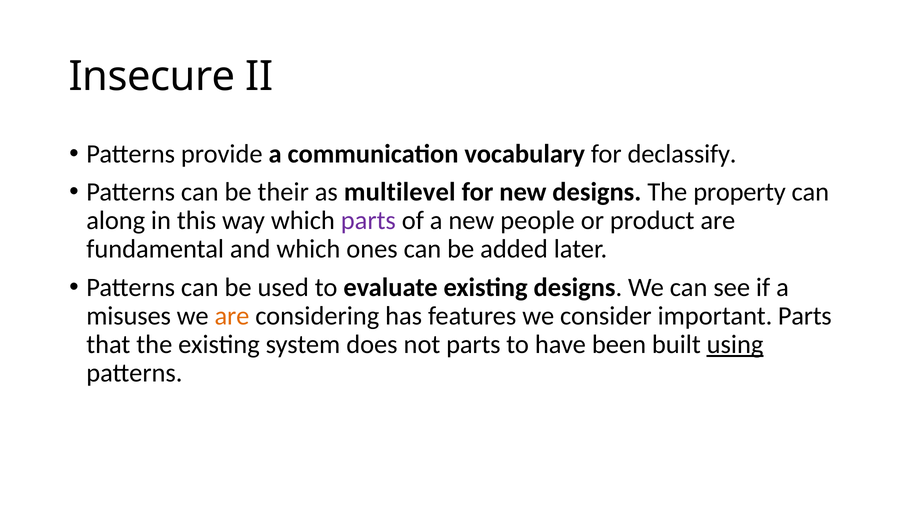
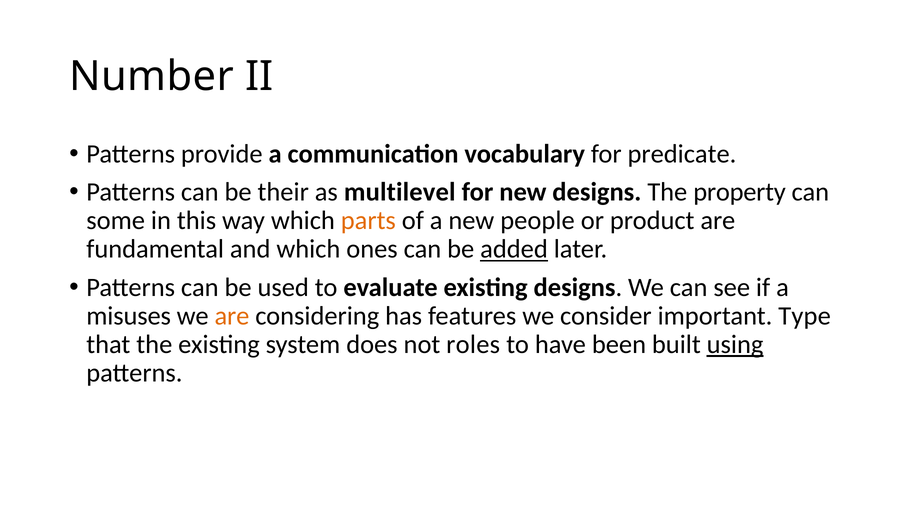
Insecure: Insecure -> Number (152, 76)
declassify: declassify -> predicate (682, 154)
along: along -> some (116, 220)
parts colour: purple -> orange (368, 220)
added underline: none -> present (514, 249)
important Parts: Parts -> Type (805, 316)
not parts: parts -> roles (473, 344)
